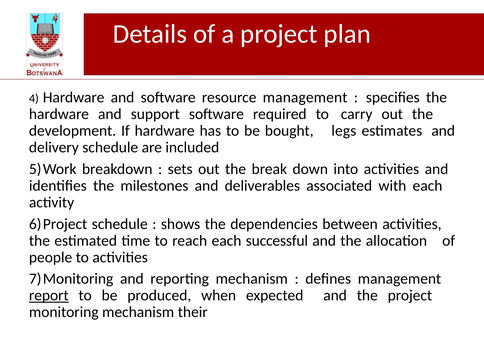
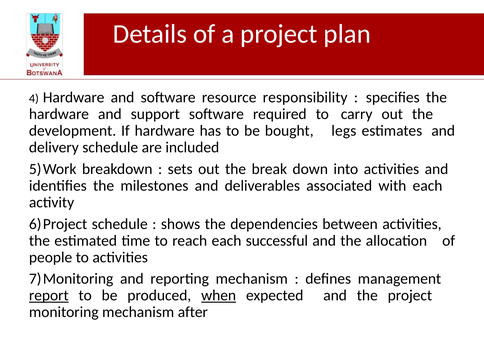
resource management: management -> responsibility (305, 97)
when underline: none -> present (219, 296)
their: their -> after (193, 312)
